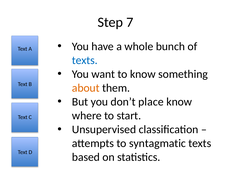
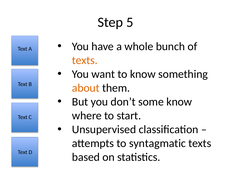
7: 7 -> 5 (130, 22)
texts colour: blue -> orange (85, 60)
place: place -> some (151, 102)
